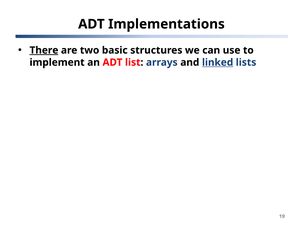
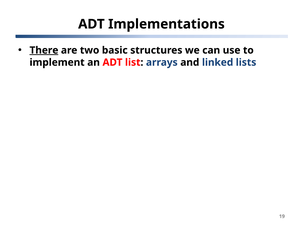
linked underline: present -> none (218, 62)
